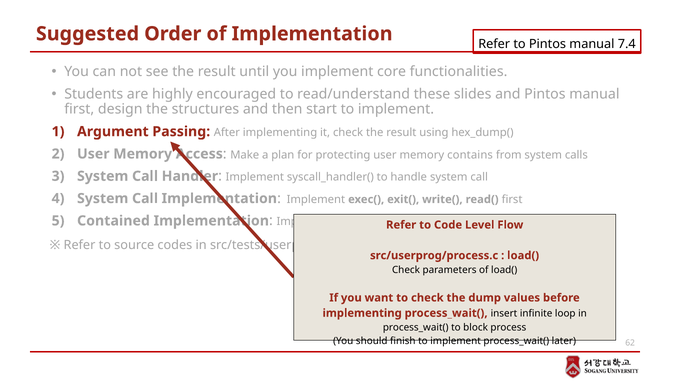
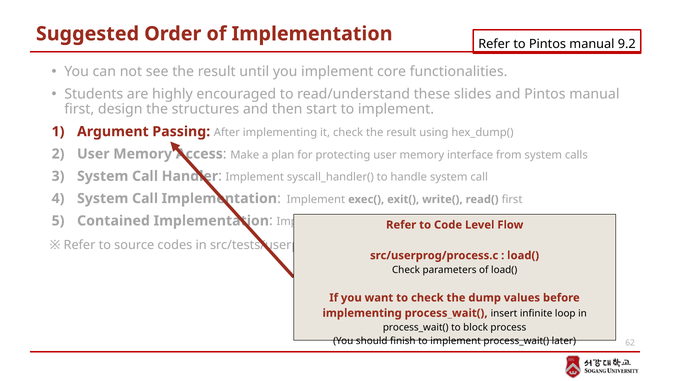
7.4: 7.4 -> 9.2 (627, 44)
contains: contains -> interface (470, 155)
